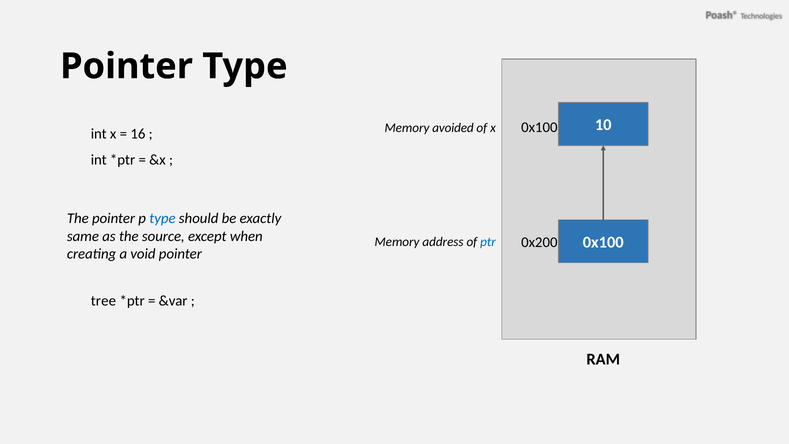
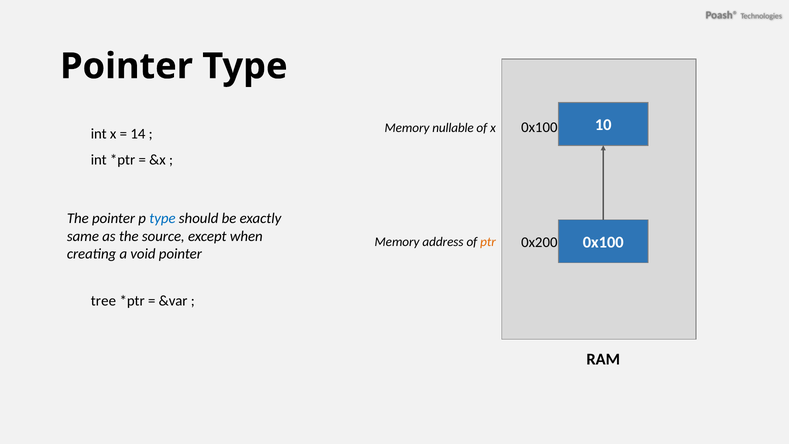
avoided: avoided -> nullable (453, 128)
16: 16 -> 14 (138, 134)
ptr colour: blue -> orange (488, 242)
